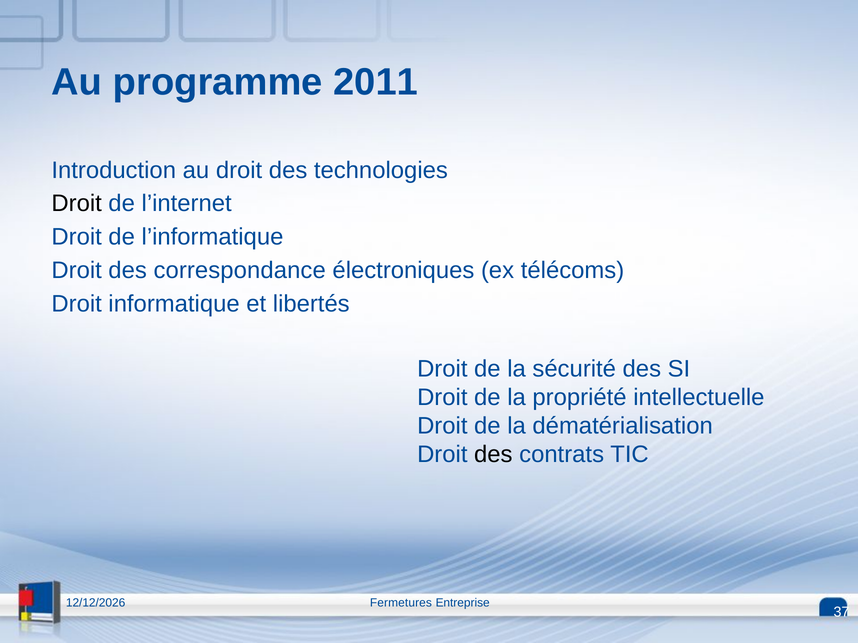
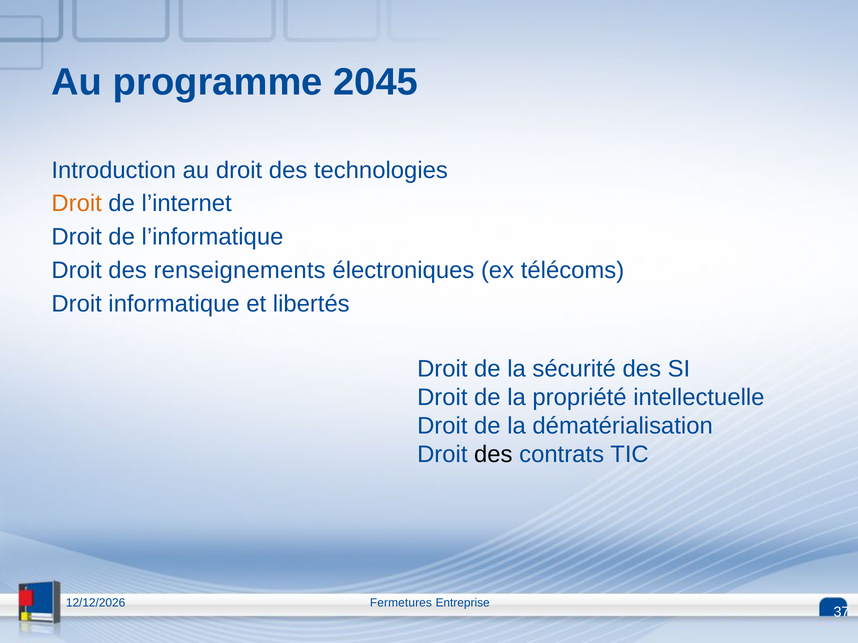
2011: 2011 -> 2045 (376, 82)
Droit colour: black -> orange (77, 204)
correspondance: correspondance -> renseignements (240, 271)
